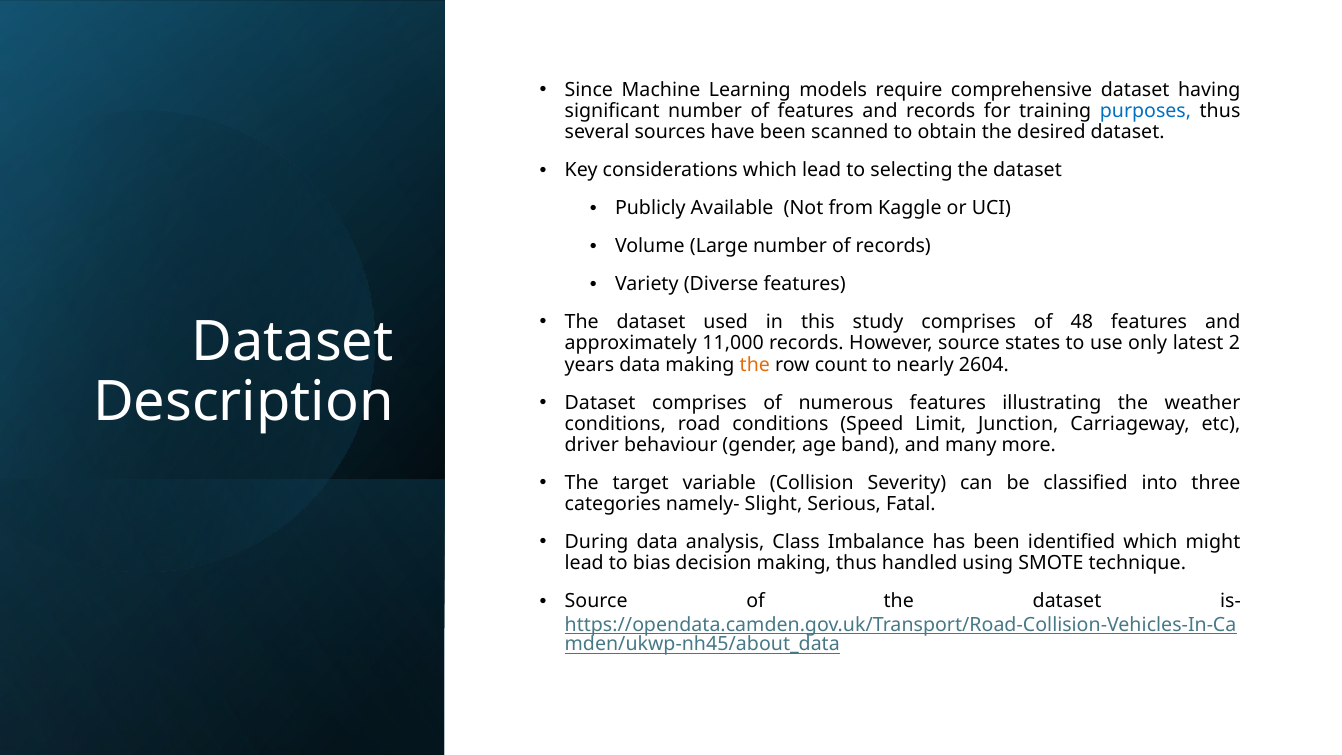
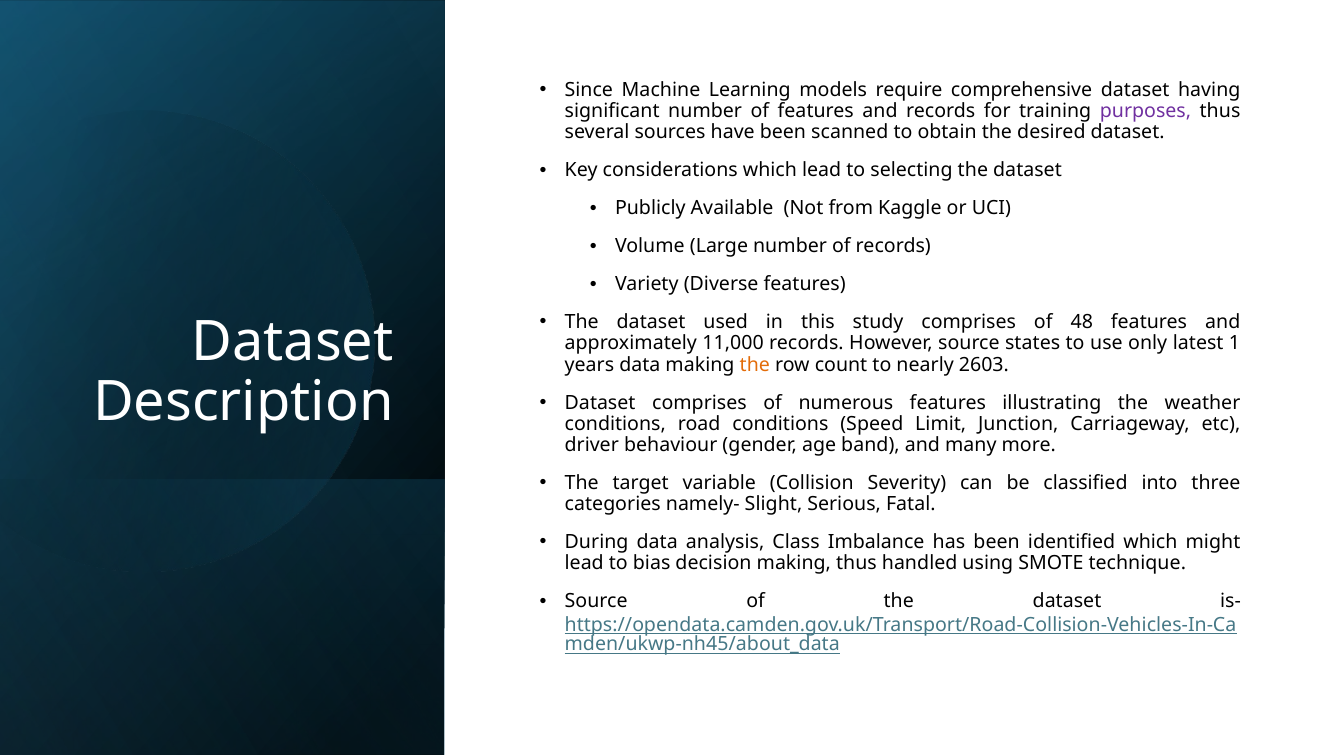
purposes colour: blue -> purple (1145, 111)
2: 2 -> 1 (1235, 343)
2604: 2604 -> 2603 (984, 365)
